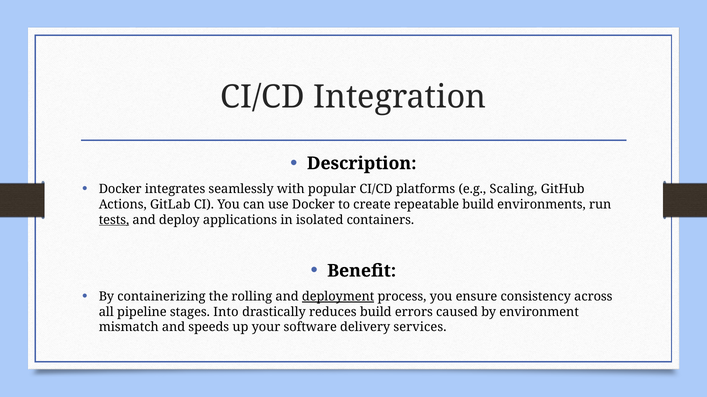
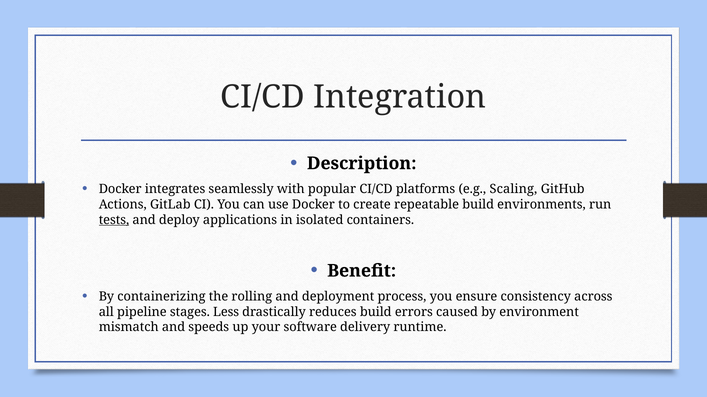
deployment underline: present -> none (338, 297)
Into: Into -> Less (226, 312)
services: services -> runtime (420, 328)
